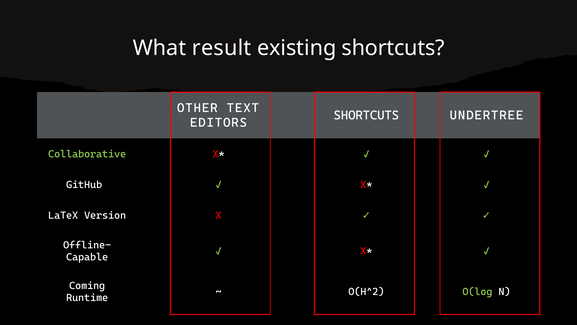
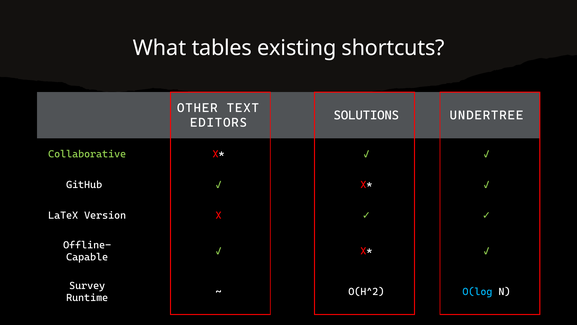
result: result -> tables (222, 48)
SHORTCUTS: SHORTCUTS -> SOLUTIONS (366, 115)
Coming: Coming -> Survey (87, 286)
O(log colour: light green -> light blue (477, 292)
